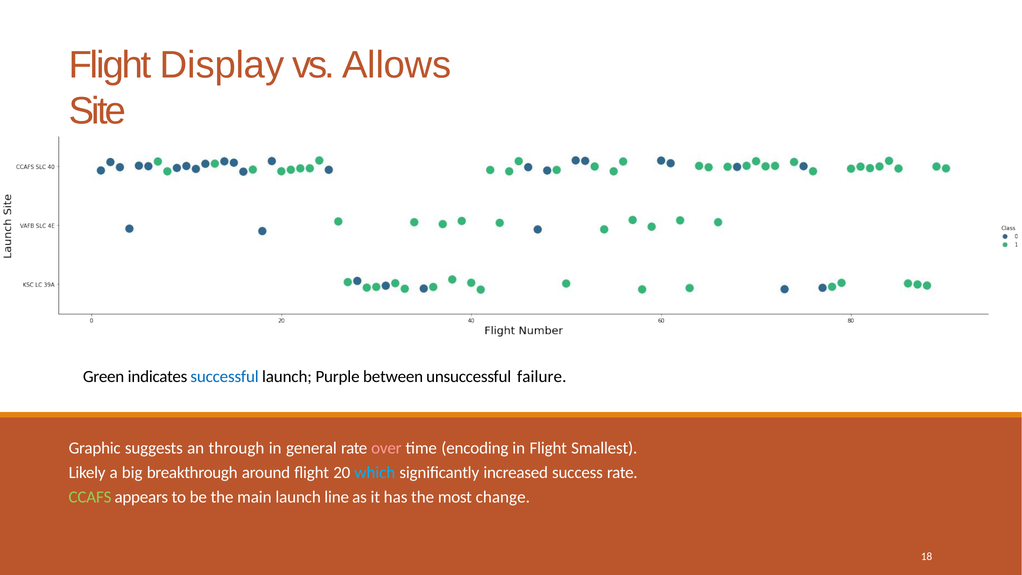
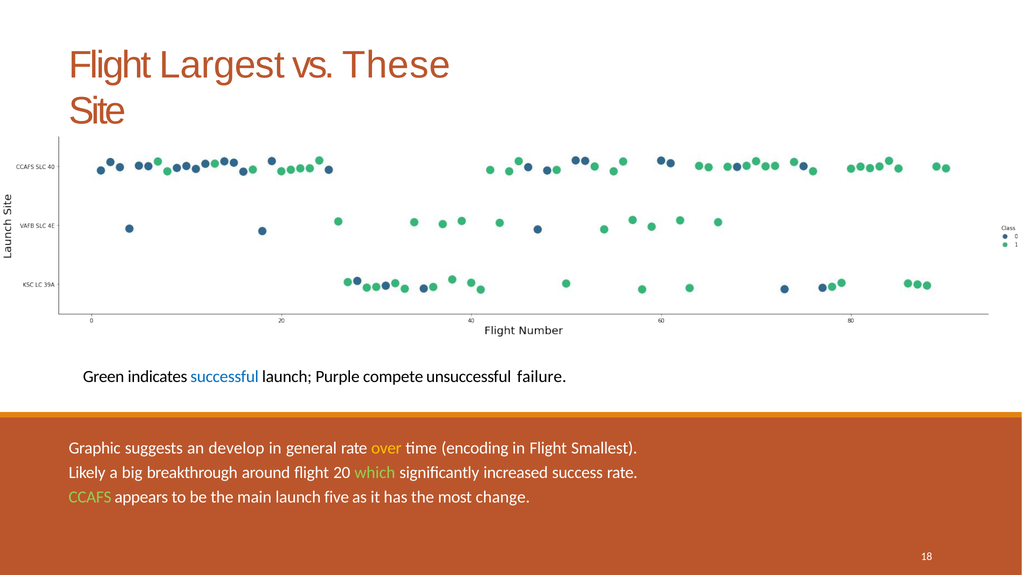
Display: Display -> Largest (222, 65)
Allows: Allows -> These (396, 65)
between: between -> compete (393, 377)
through: through -> develop (237, 448)
over colour: pink -> yellow (386, 448)
which colour: light blue -> light green (375, 473)
line: line -> five (337, 497)
